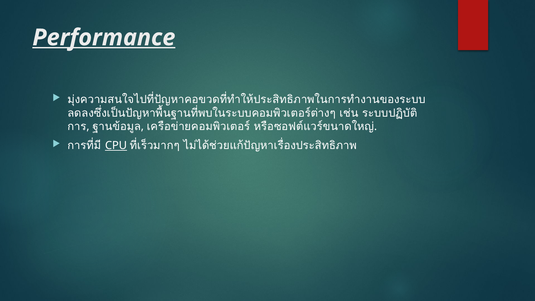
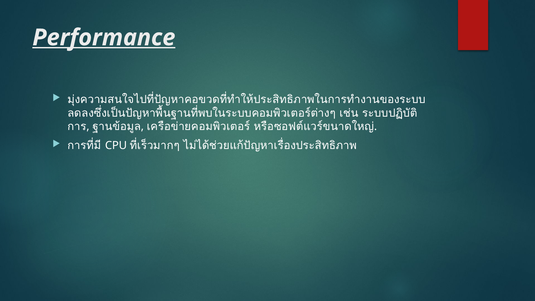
CPU underline: present -> none (116, 145)
